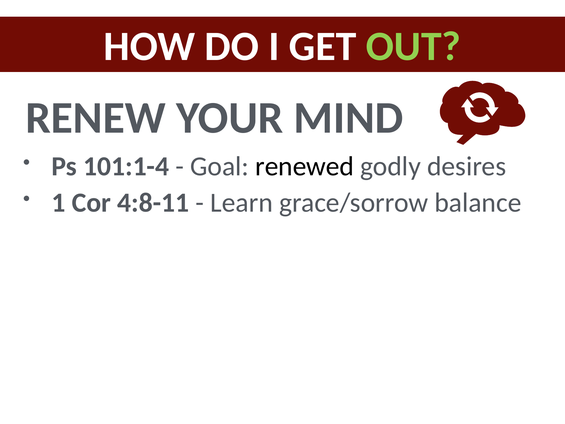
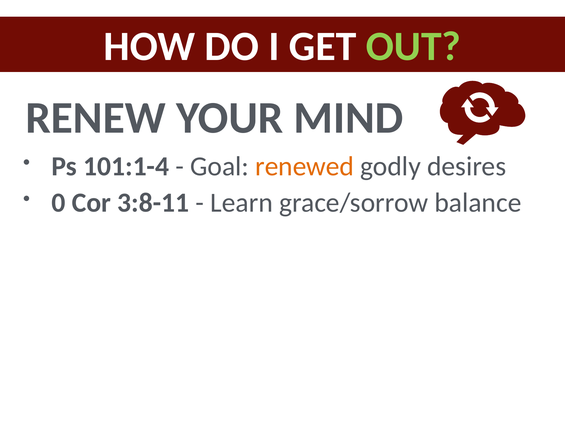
renewed colour: black -> orange (305, 166)
1: 1 -> 0 (59, 203)
4:8-11: 4:8-11 -> 3:8-11 (153, 203)
